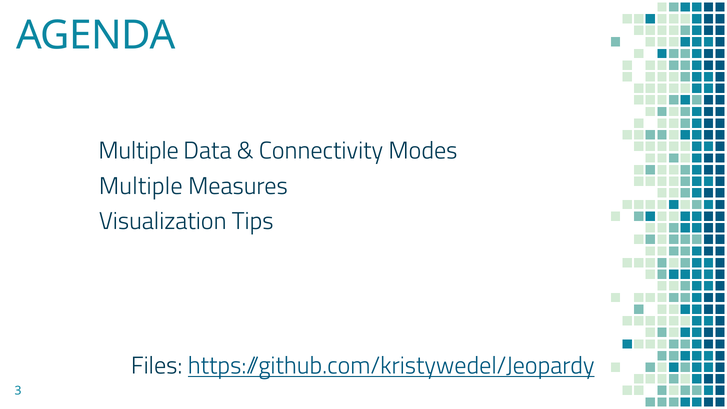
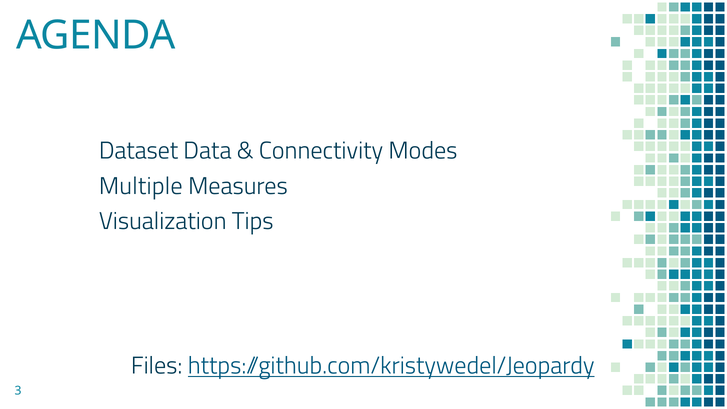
Multiple: Multiple -> Dataset (139, 151)
